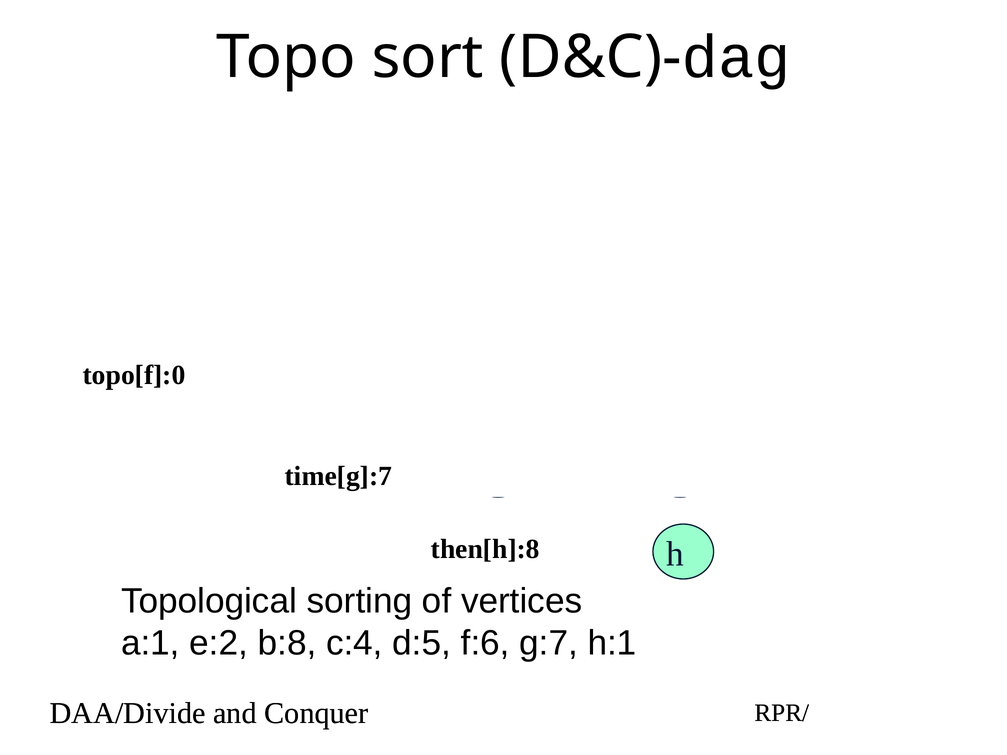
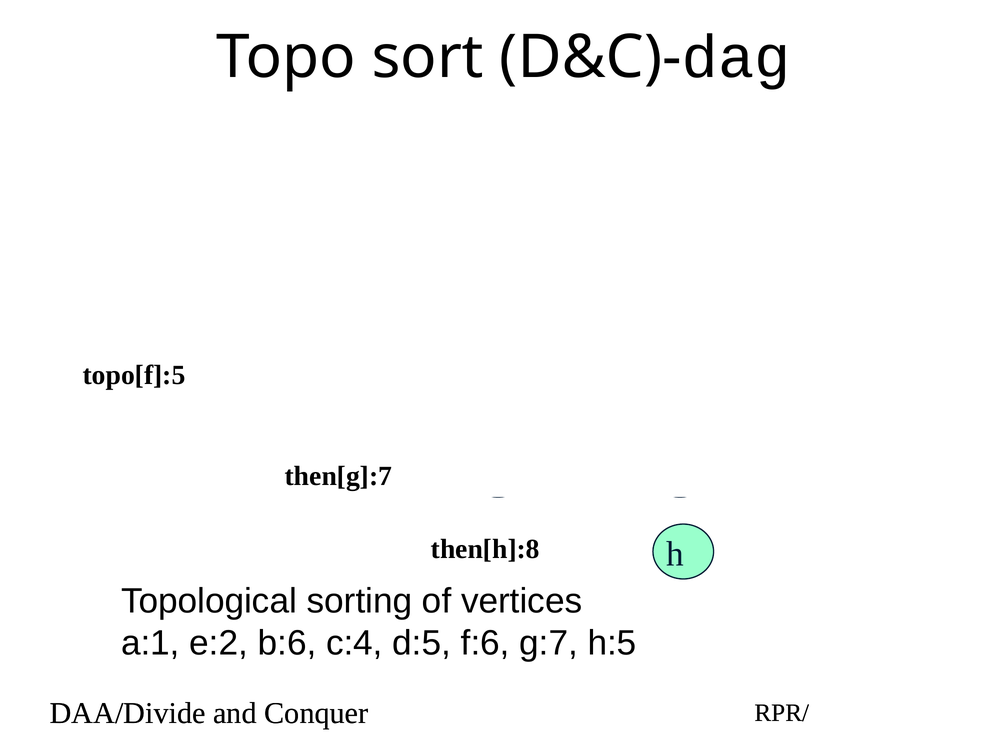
topo[f]:0: topo[f]:0 -> topo[f]:5 (134, 375)
time[g]:7: time[g]:7 -> then[g]:7 (338, 476)
b:8: b:8 -> b:6 (287, 644)
h:1: h:1 -> h:5 (612, 644)
